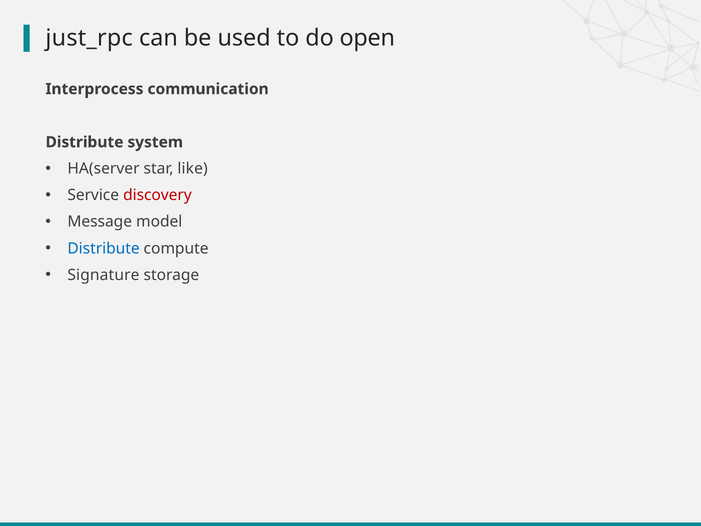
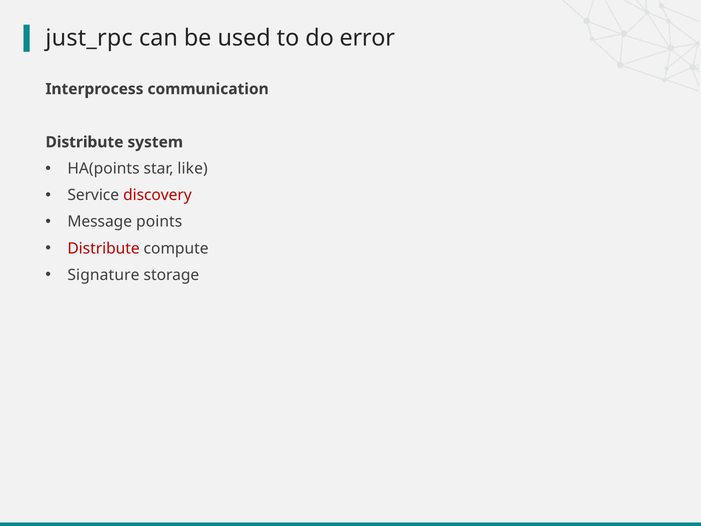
open: open -> error (367, 38)
HA(server: HA(server -> HA(points (103, 169)
model: model -> points (159, 222)
Distribute colour: blue -> red (104, 248)
